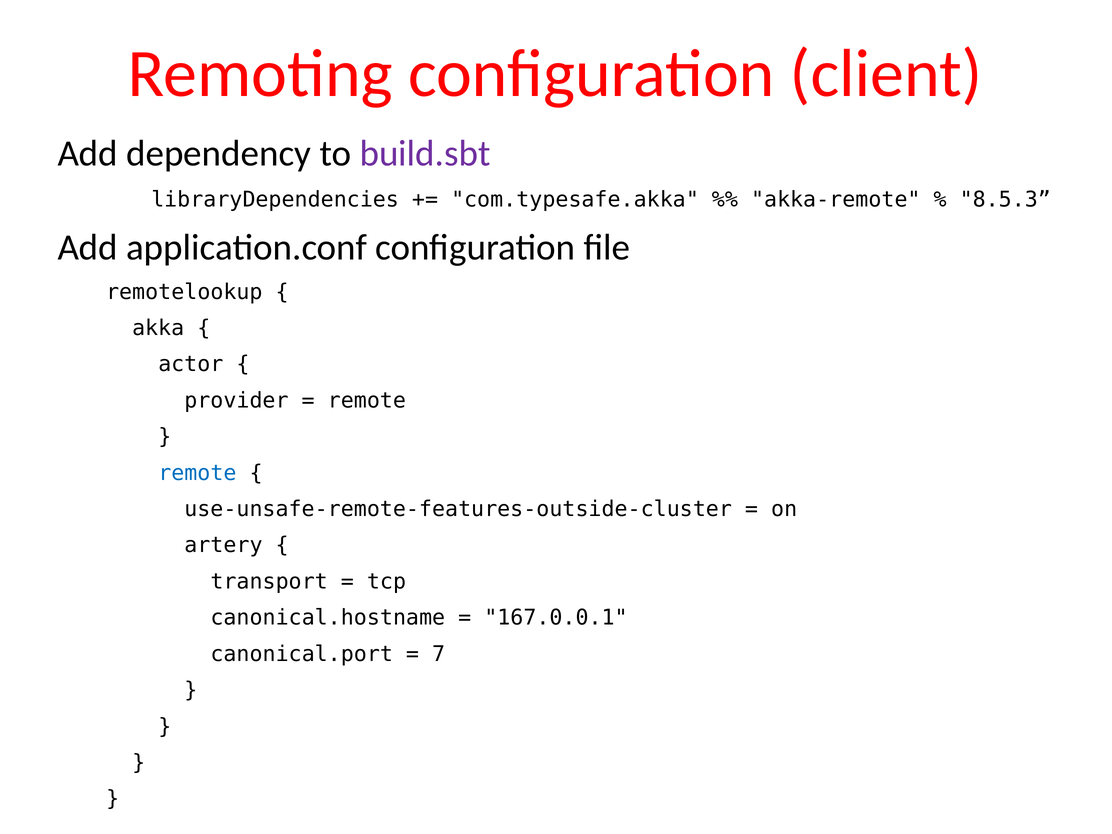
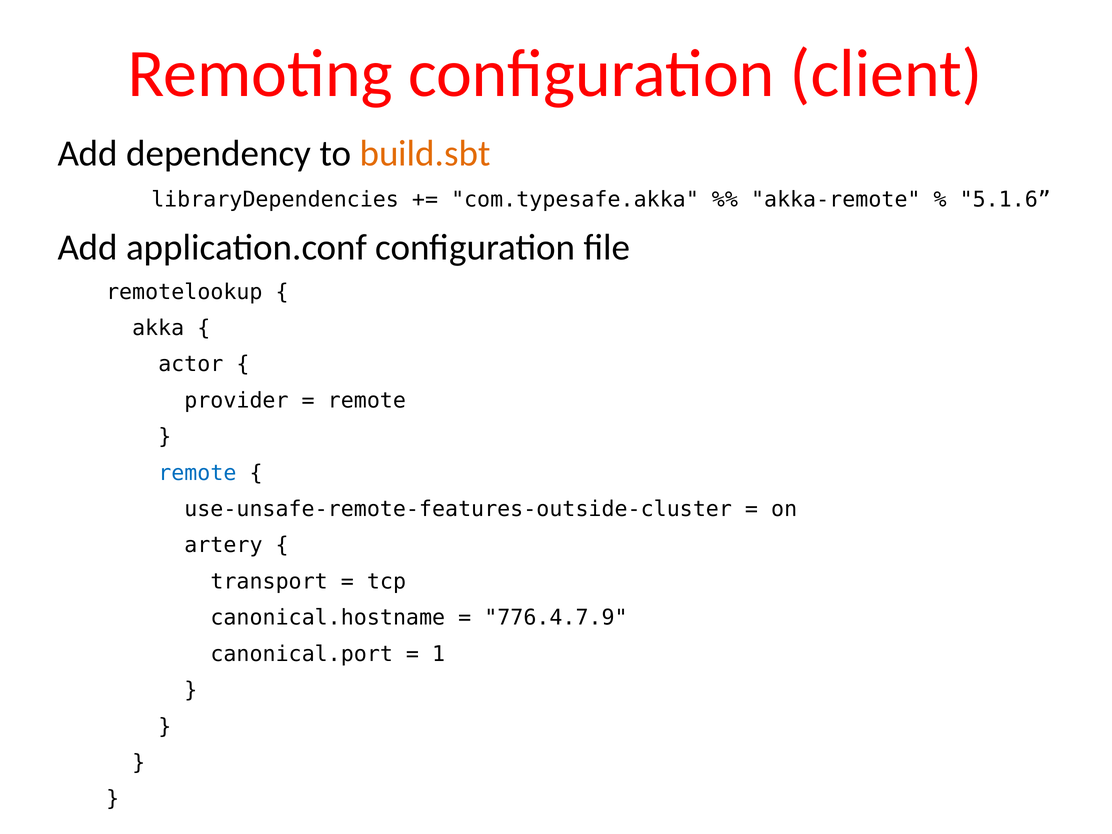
build.sbt colour: purple -> orange (425, 154)
8.5.3: 8.5.3 -> 5.1.6 (1005, 199)
167.0.0.1: 167.0.0.1 -> 776.4.7.9 (556, 618)
7: 7 -> 1 (439, 654)
